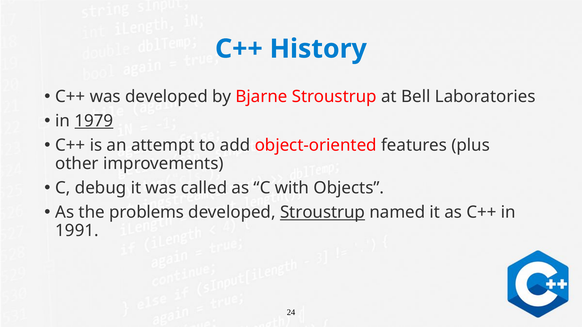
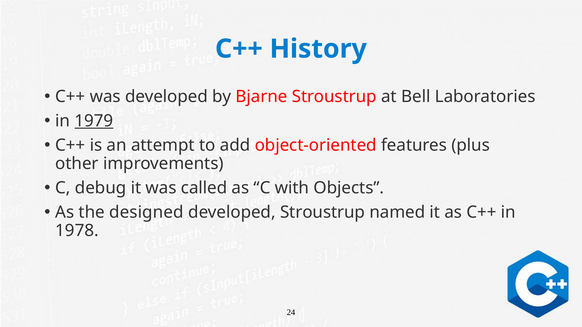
problems: problems -> designed (146, 213)
Stroustrup underline: present -> none (323, 213)
1991: 1991 -> 1978 (77, 231)
